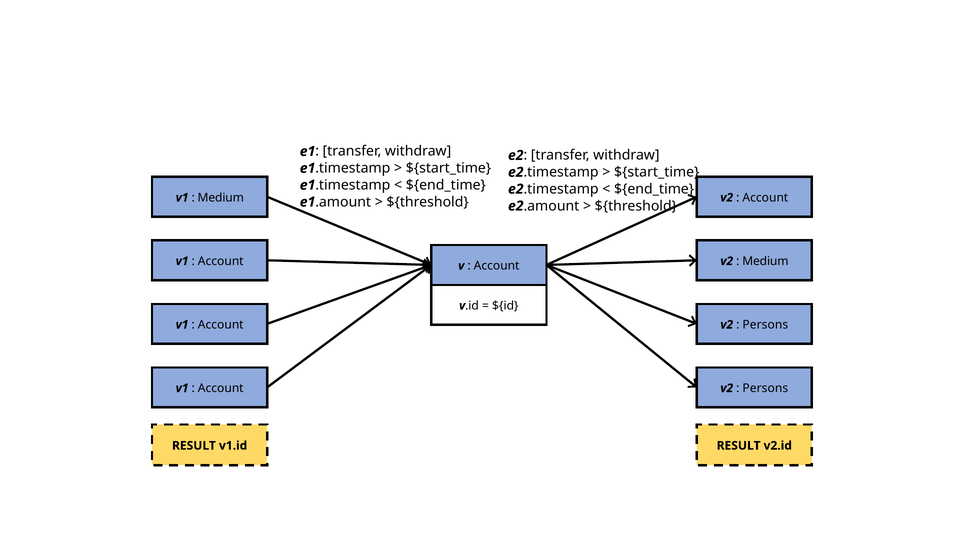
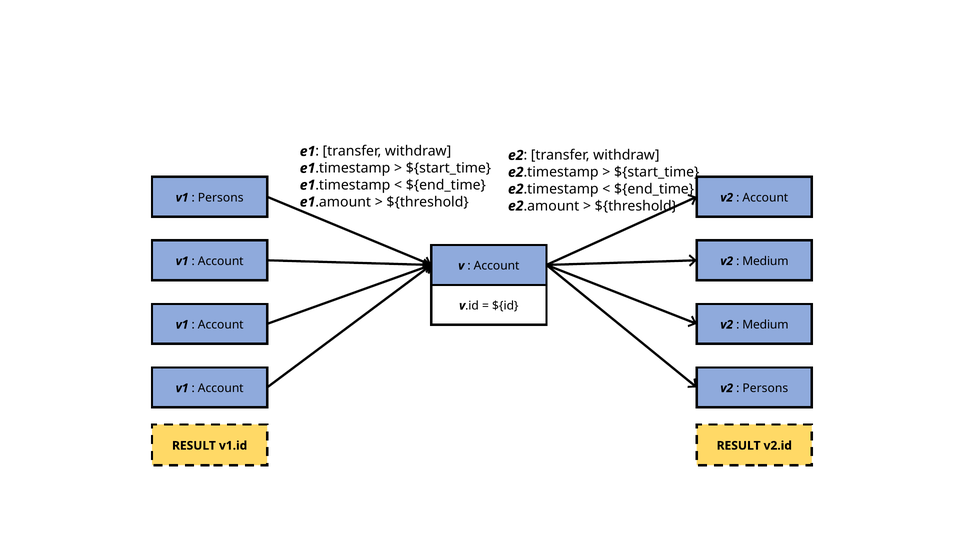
Medium: Medium -> Persons (221, 198)
Persons: Persons -> Medium (765, 325)
